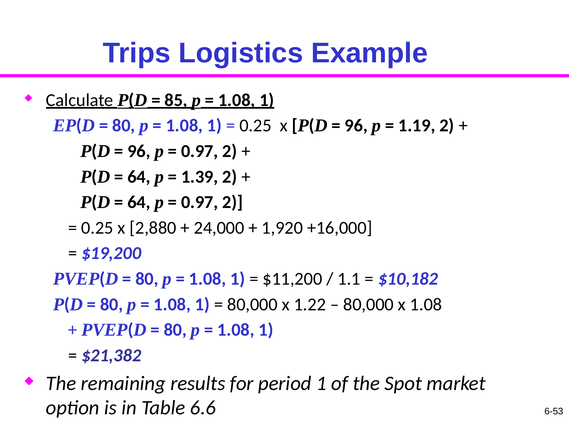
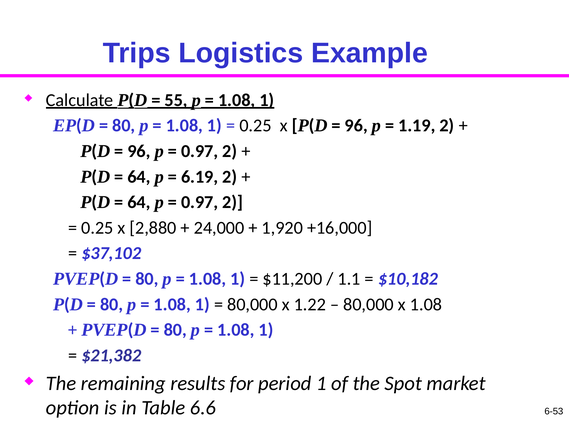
85: 85 -> 55 (176, 100)
1.39: 1.39 -> 6.19 (200, 177)
$19,200: $19,200 -> $37,102 (111, 254)
